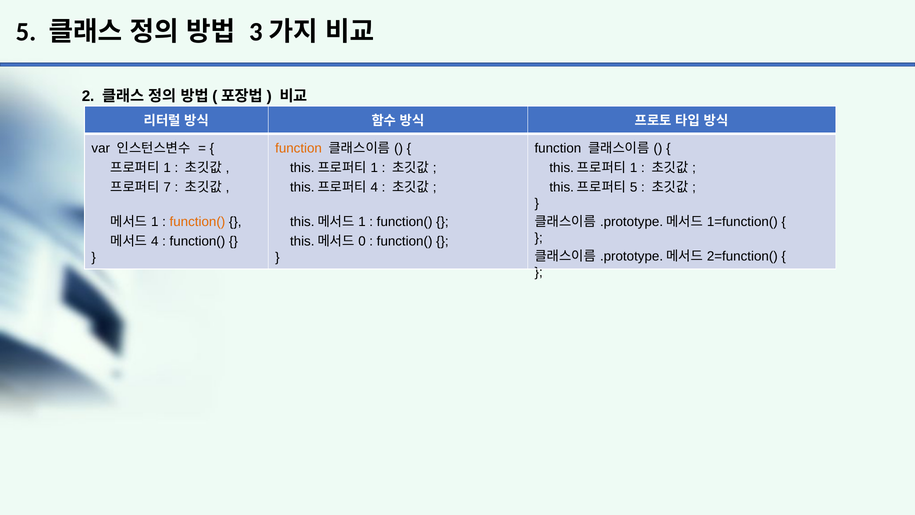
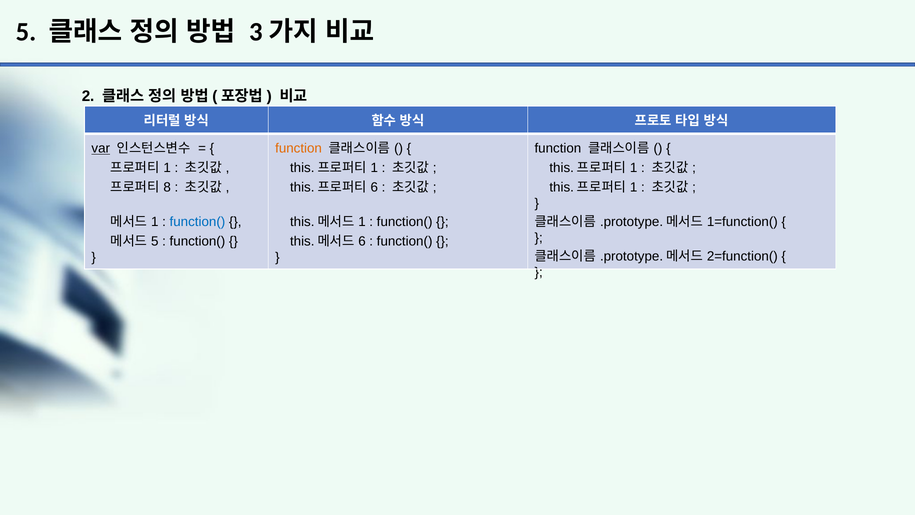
var underline: none -> present (101, 148)
4: 4 -> 6 (374, 187)
5: 5 -> 1 (634, 187)
7: 7 -> 8 (167, 187)
function( colour: orange -> blue (197, 222)
0: 0 -> 6 (362, 241)
4: 4 -> 5 (155, 241)
